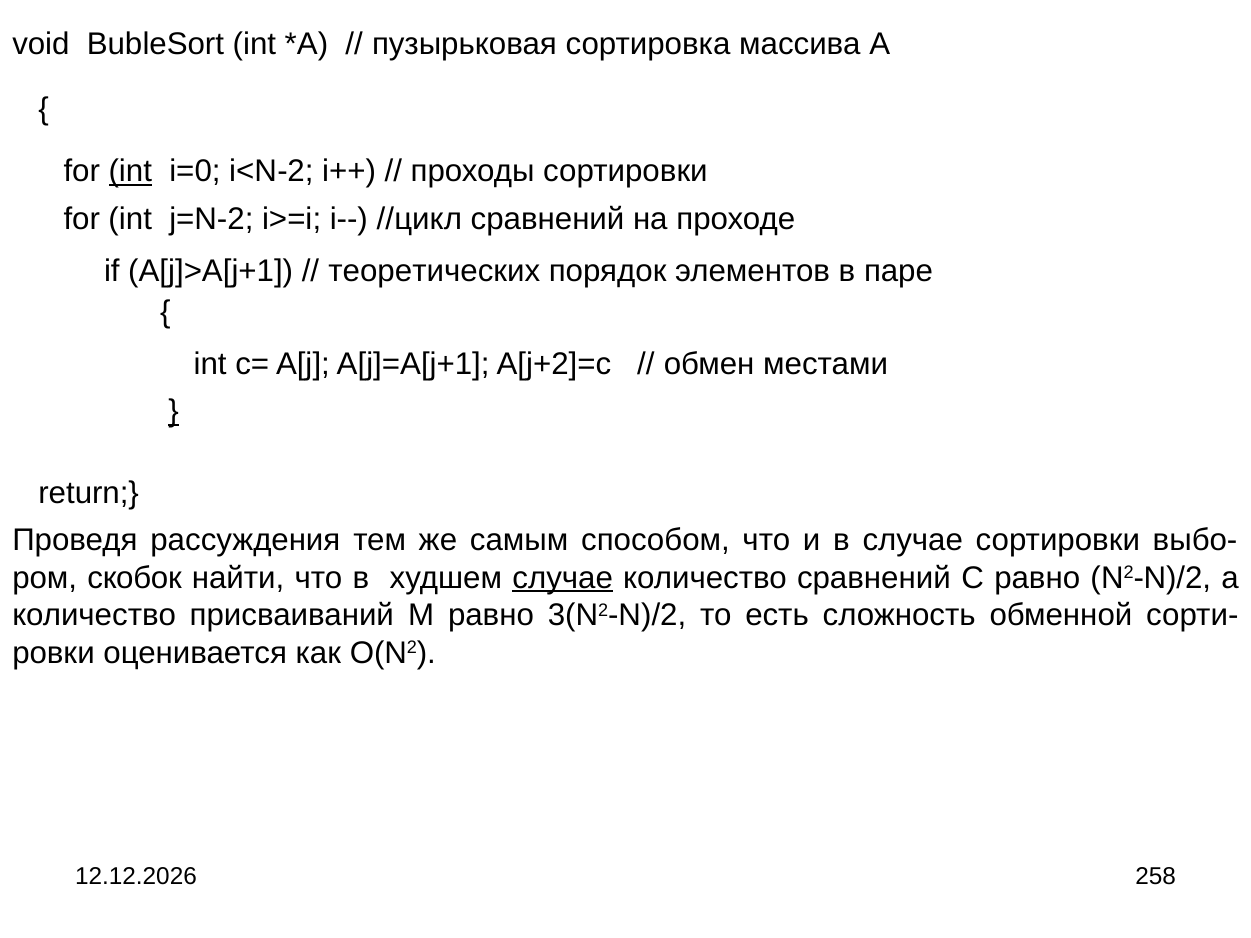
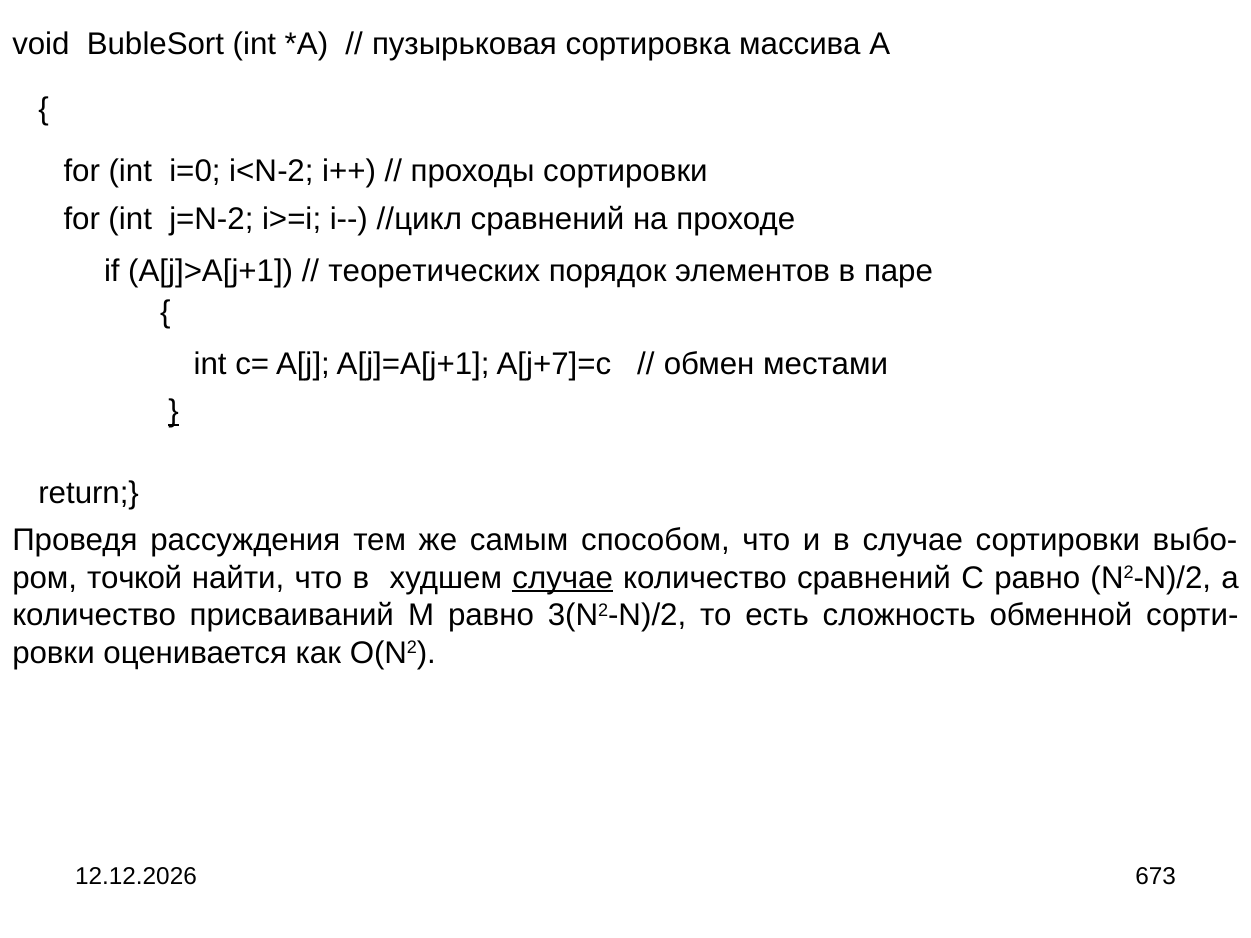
int underline: present -> none (130, 171)
A[j+2]=c: A[j+2]=c -> A[j+7]=c (554, 365)
скобок: скобок -> точкой (135, 578)
258: 258 -> 673 (1156, 877)
